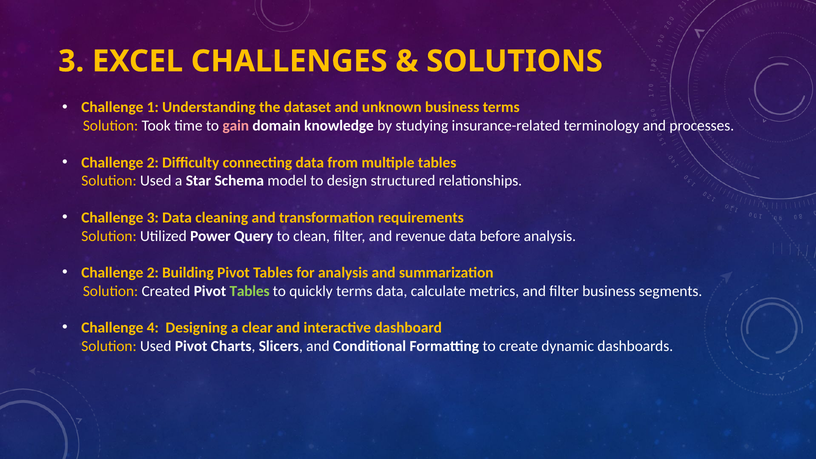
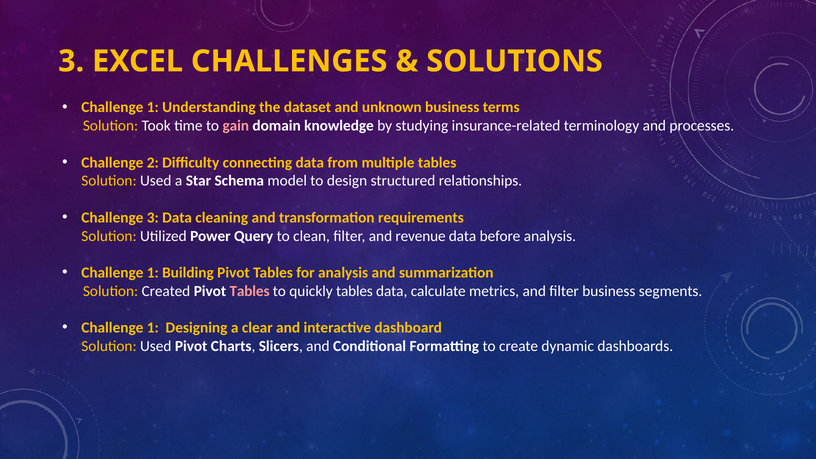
2: 2 -> 1 (153, 273)
Tables colour: light green -> pink (250, 291)
quickly terms: terms -> tables (354, 291)
4: 4 -> 1 (153, 328)
